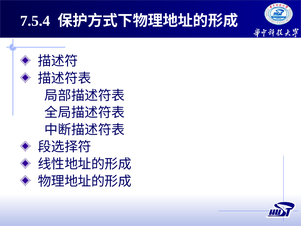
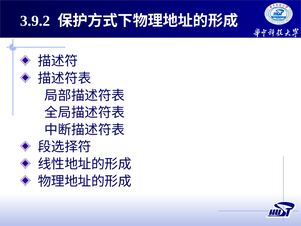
7.5.4: 7.5.4 -> 3.9.2 (35, 21)
